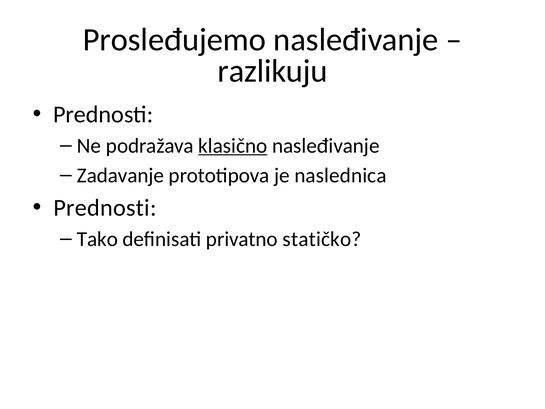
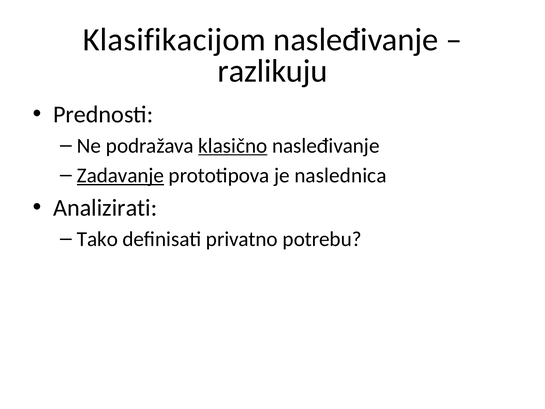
Prosleđujemo: Prosleđujemo -> Klasifikacijom (174, 40)
Zadavanje underline: none -> present (120, 175)
Prednosti: Prednosti -> Analizirati (105, 208)
statičko: statičko -> potrebu (322, 239)
